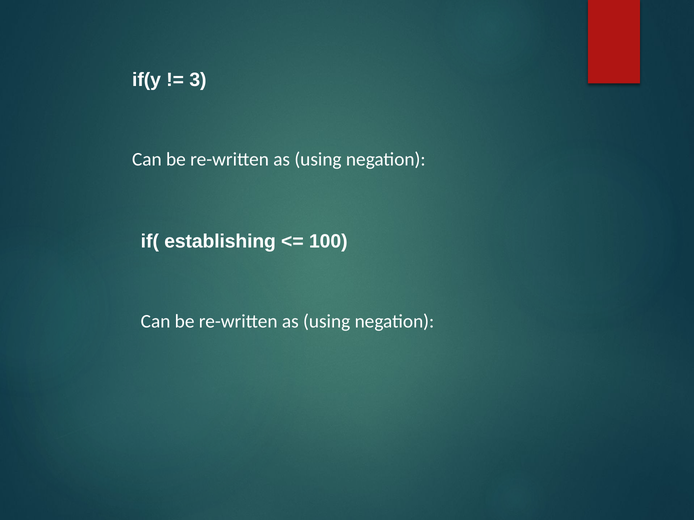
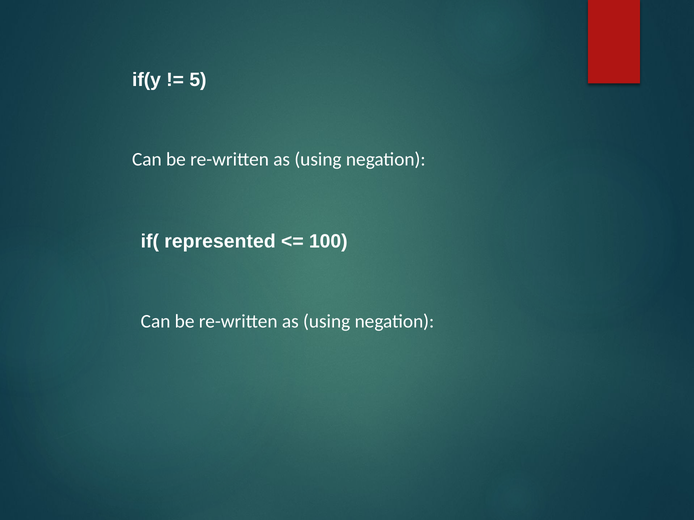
3: 3 -> 5 (198, 80)
establishing: establishing -> represented (220, 242)
